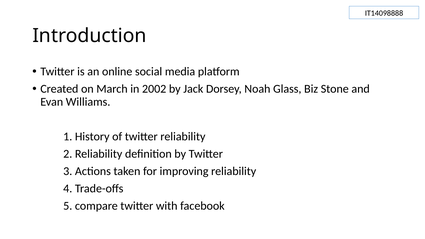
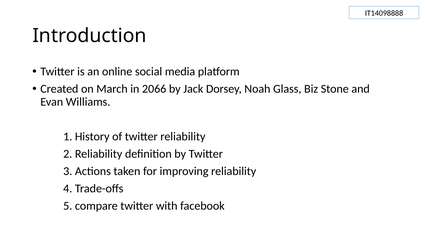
2002: 2002 -> 2066 (154, 89)
